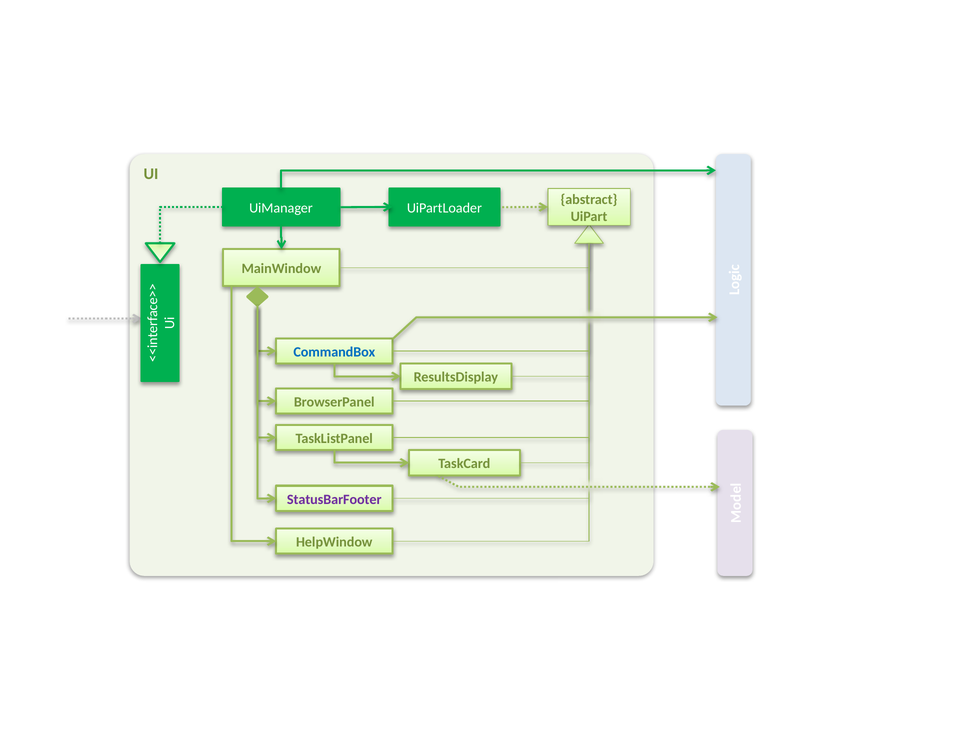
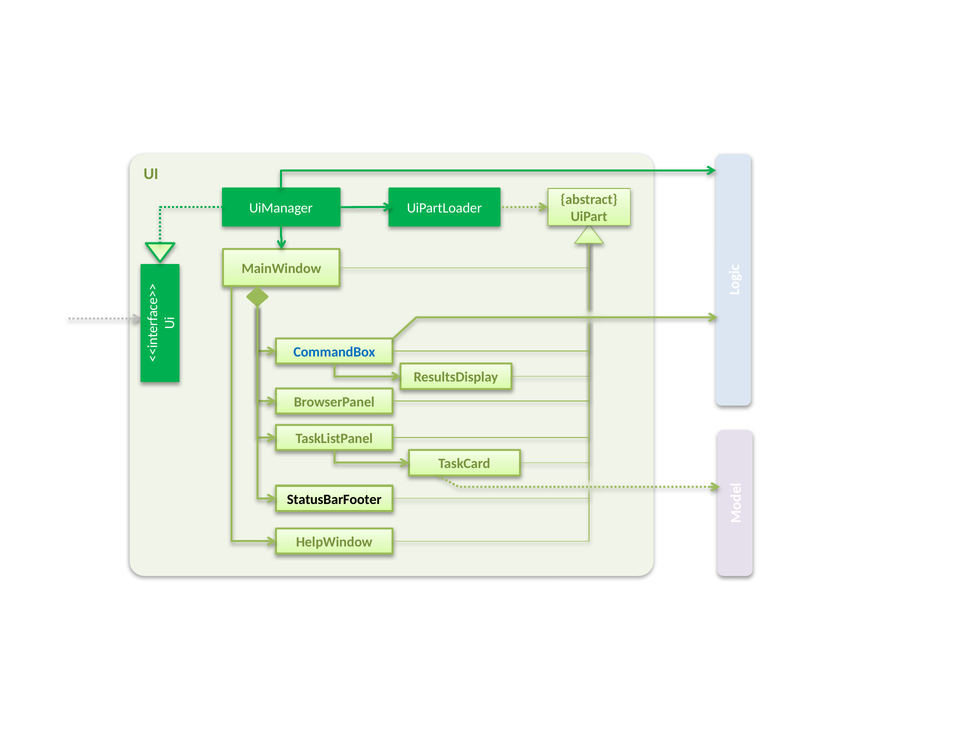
StatusBarFooter colour: purple -> black (334, 500)
